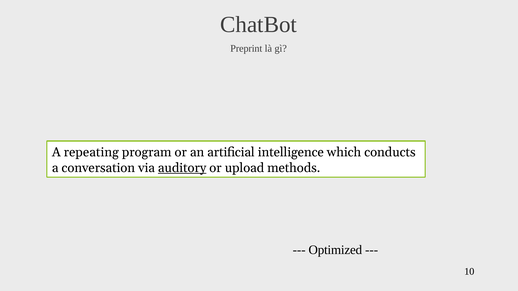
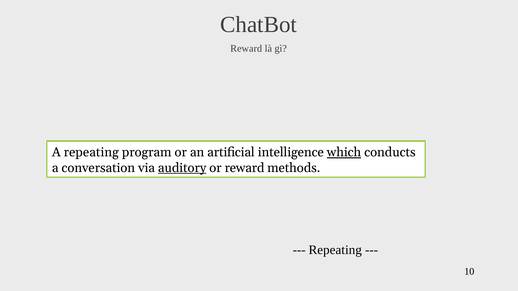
Preprint: Preprint -> Reward (246, 49)
which underline: none -> present (344, 152)
or upload: upload -> reward (245, 168)
Optimized: Optimized -> Repeating (335, 250)
